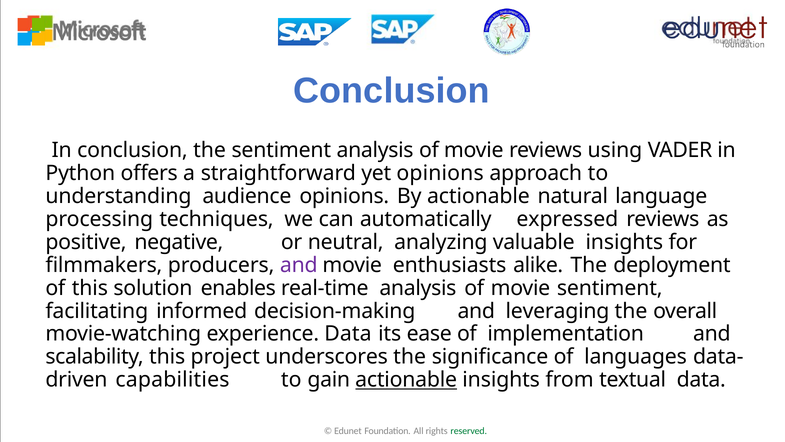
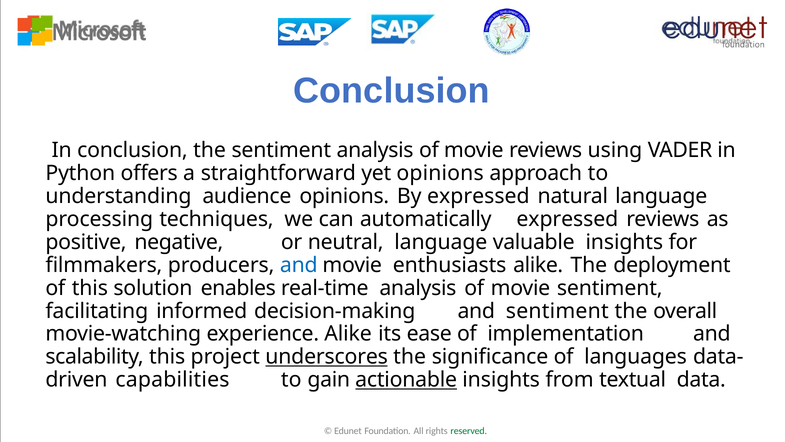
By actionable: actionable -> expressed (478, 196)
neutral analyzing: analyzing -> language (441, 242)
and colour: purple -> blue (299, 265)
and leveraging: leveraging -> sentiment (557, 311)
experience Data: Data -> Alike (348, 334)
underscores underline: none -> present (327, 357)
